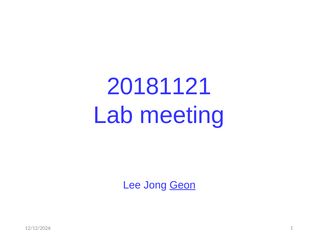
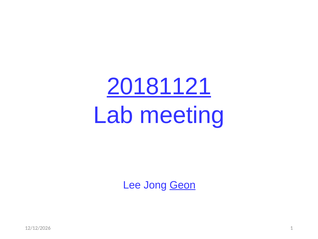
20181121 underline: none -> present (159, 86)
